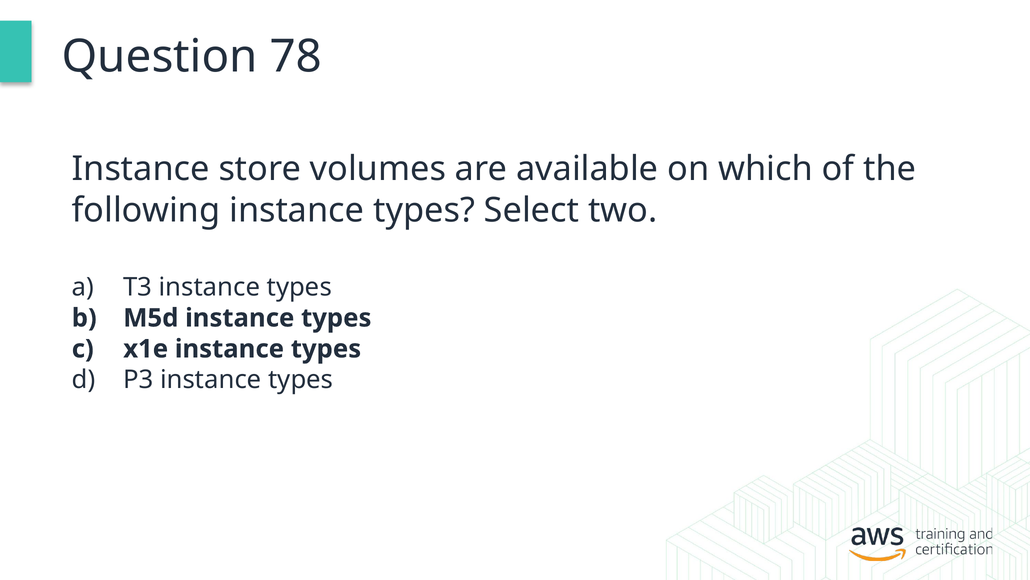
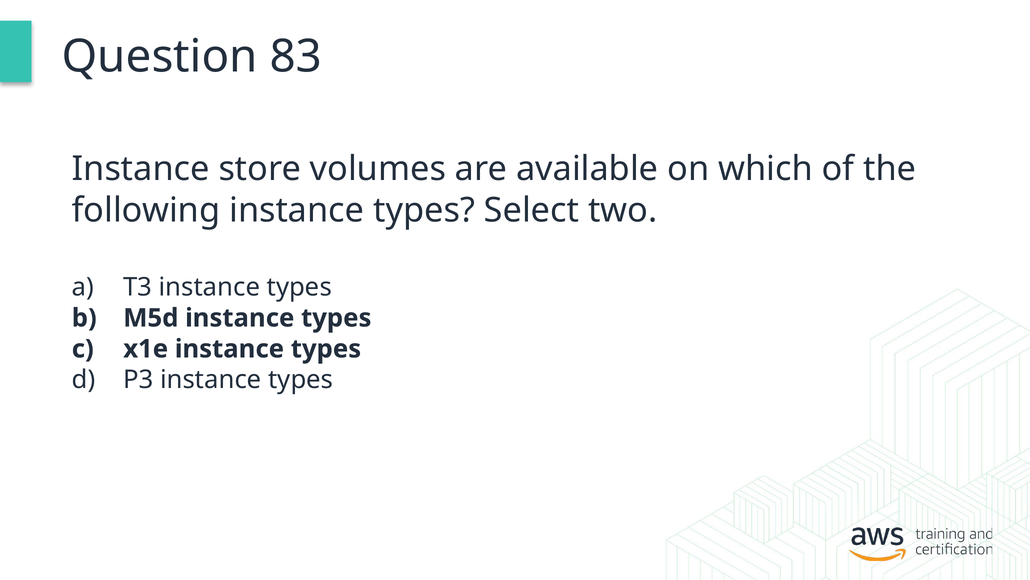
78: 78 -> 83 (296, 57)
